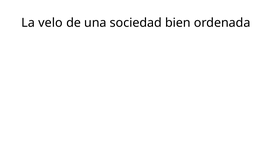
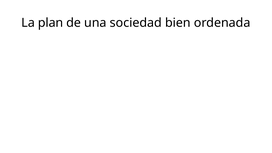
velo: velo -> plan (51, 23)
